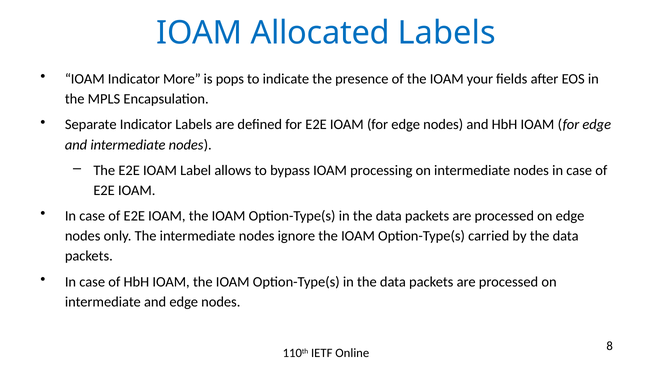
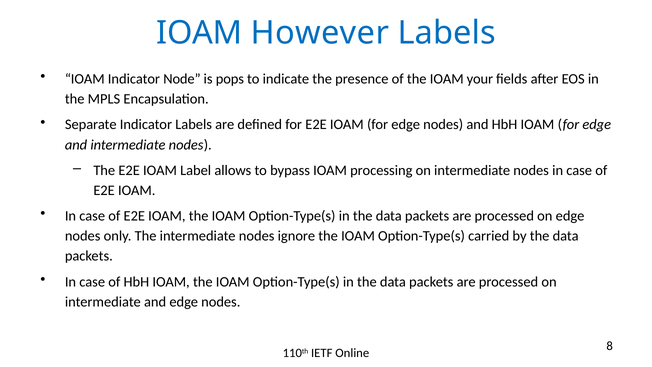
Allocated: Allocated -> However (320, 33)
More: More -> Node (182, 79)
